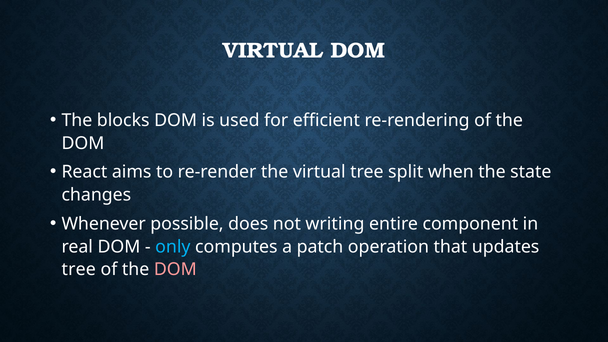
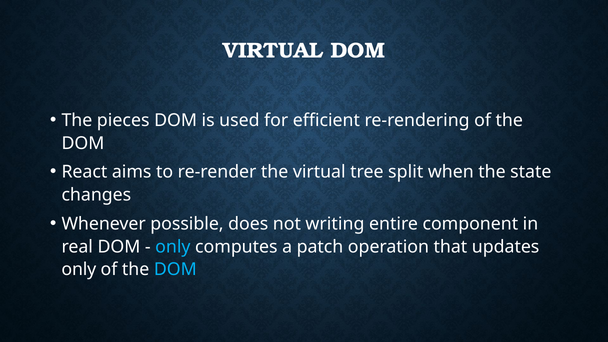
blocks: blocks -> pieces (123, 120)
tree: tree -> only (79, 270)
DOM colour: pink -> light blue (175, 270)
